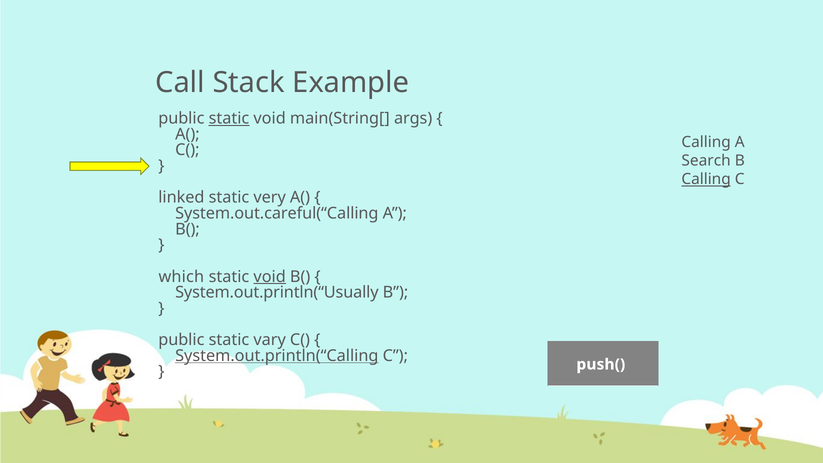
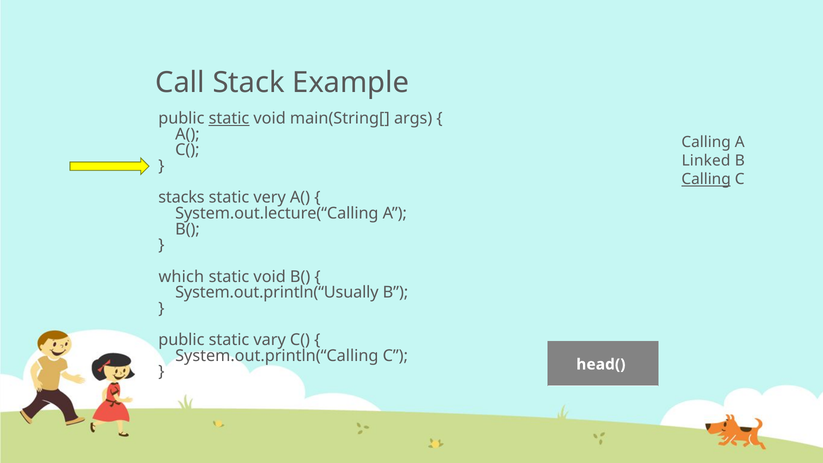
Search: Search -> Linked (706, 161)
linked: linked -> stacks (181, 197)
System.out.careful(“Calling: System.out.careful(“Calling -> System.out.lecture(“Calling (277, 213)
void underline: present -> none (270, 277)
System.out.println(“Calling underline: present -> none (277, 356)
push(: push( -> head( (601, 364)
